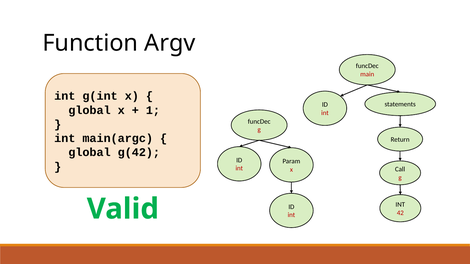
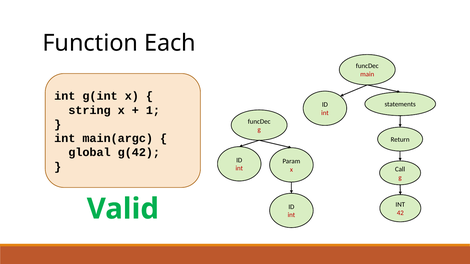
Argv: Argv -> Each (170, 43)
global: global -> string (89, 110)
